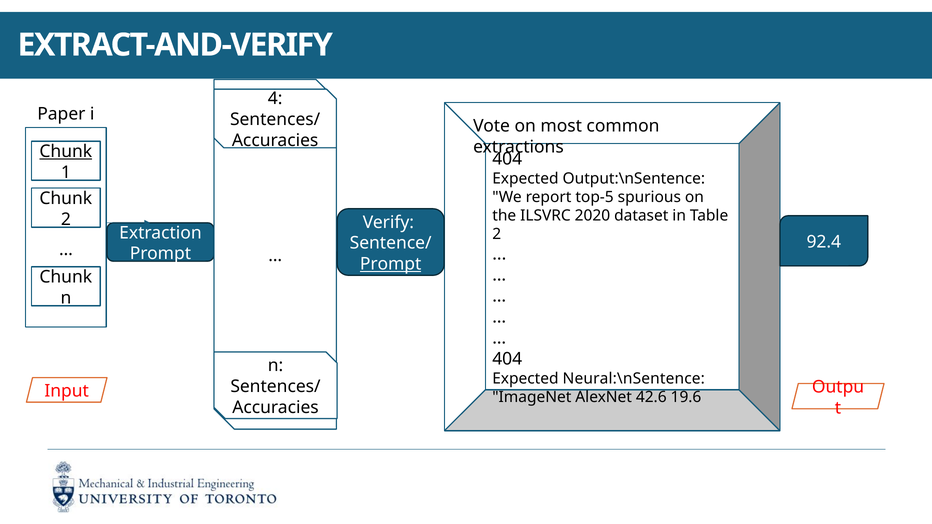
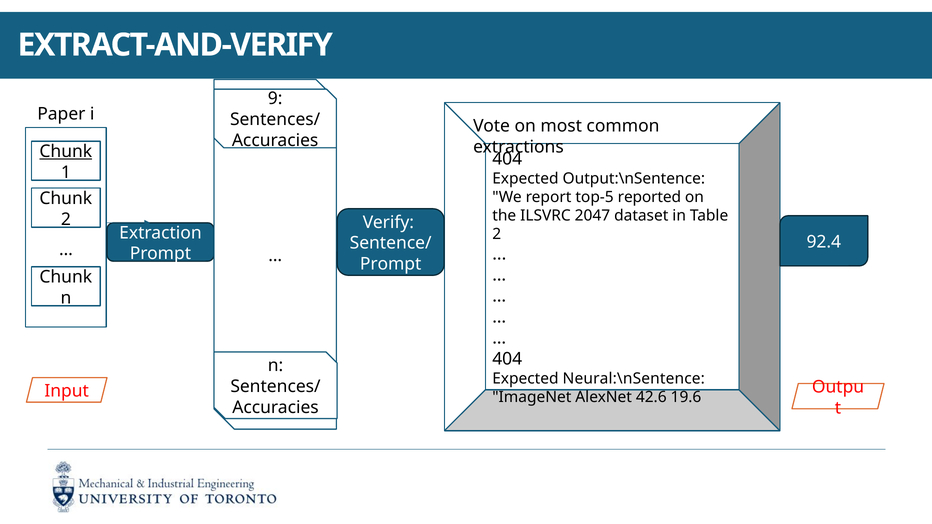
4: 4 -> 9 (275, 99)
spurious: spurious -> reported (649, 197)
2020: 2020 -> 2047 (592, 216)
Prompt underline: present -> none (391, 264)
